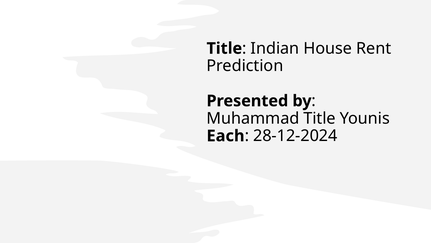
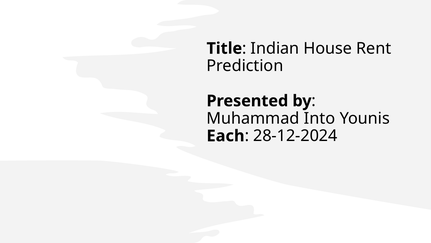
Muhammad Title: Title -> Into (320, 118)
